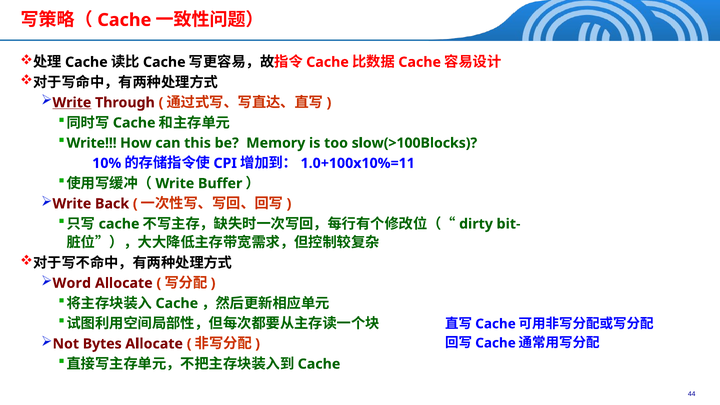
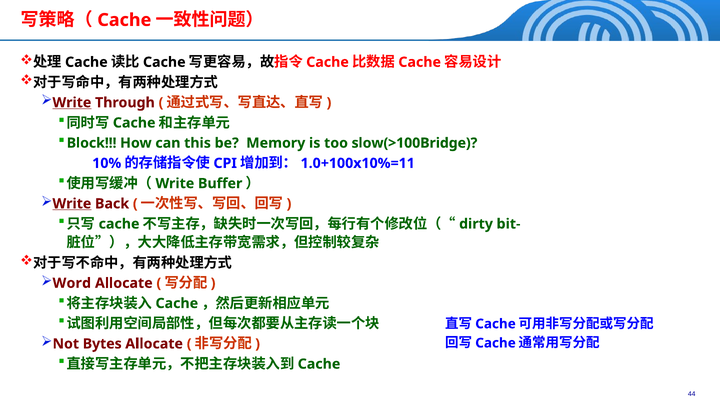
Write: Write -> Block (92, 143)
slow(>100Blocks: slow(>100Blocks -> slow(>100Bridge (414, 143)
Write underline: none -> present (72, 204)
